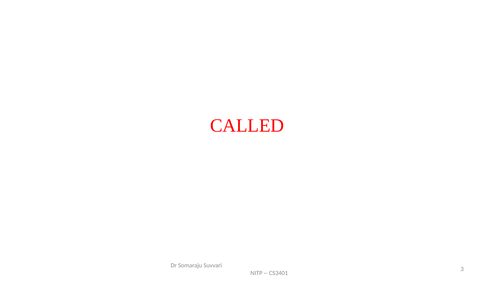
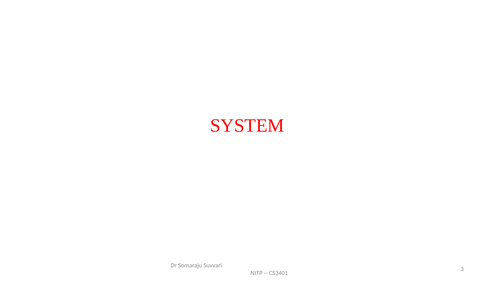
CALLED: CALLED -> SYSTEM (247, 126)
